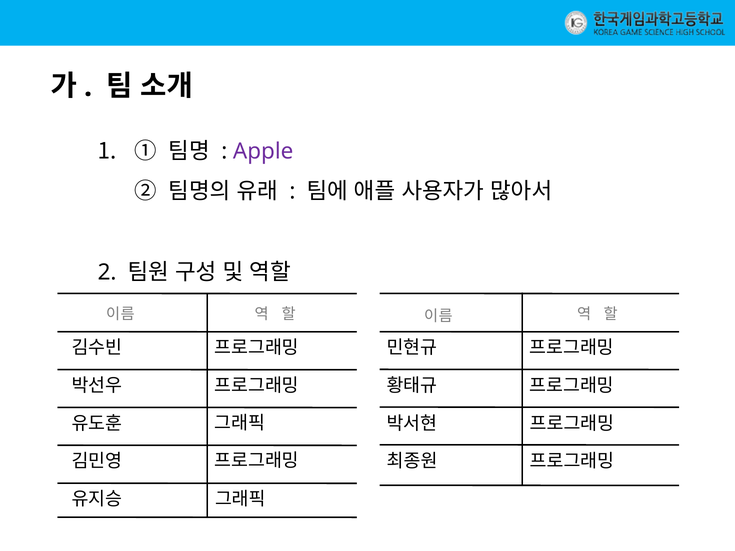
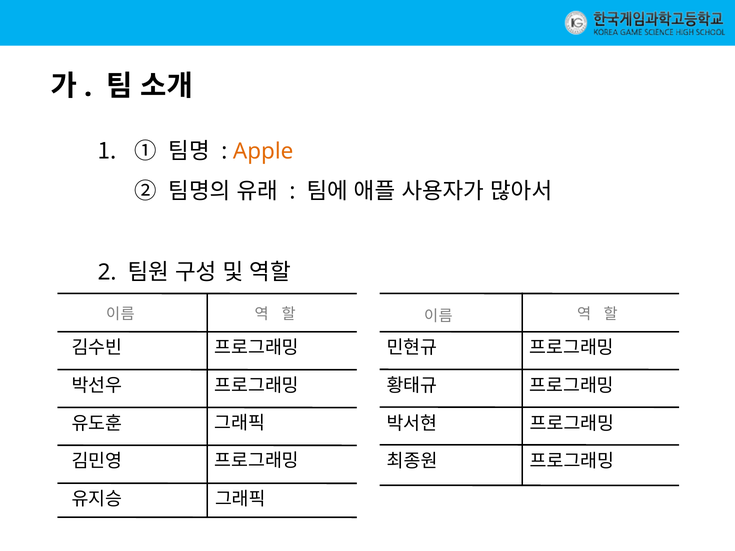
Apple colour: purple -> orange (263, 151)
